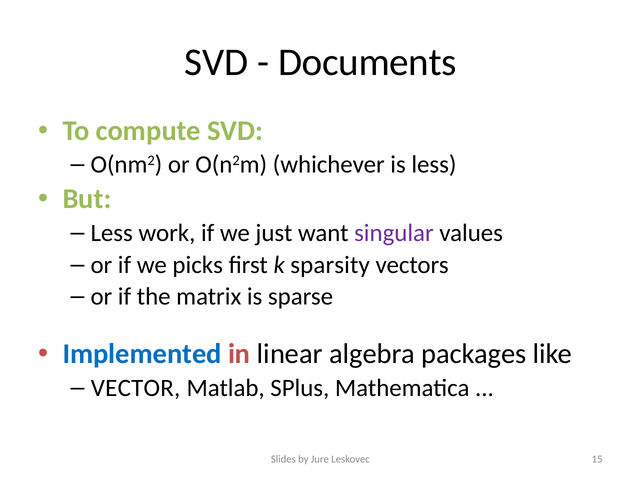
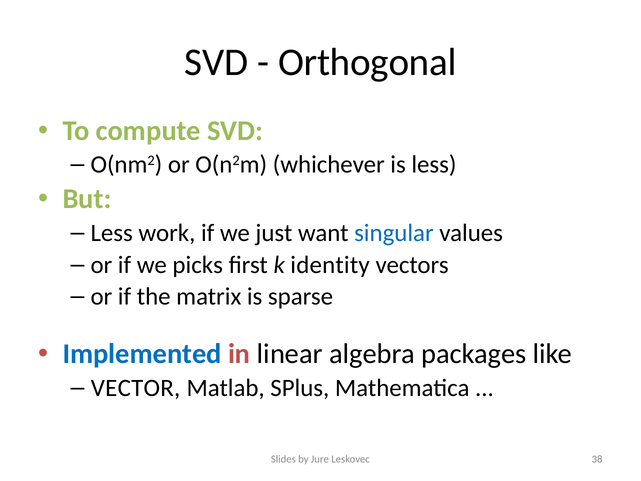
Documents: Documents -> Orthogonal (367, 62)
singular colour: purple -> blue (394, 233)
sparsity: sparsity -> identity (330, 265)
15: 15 -> 38 (597, 459)
